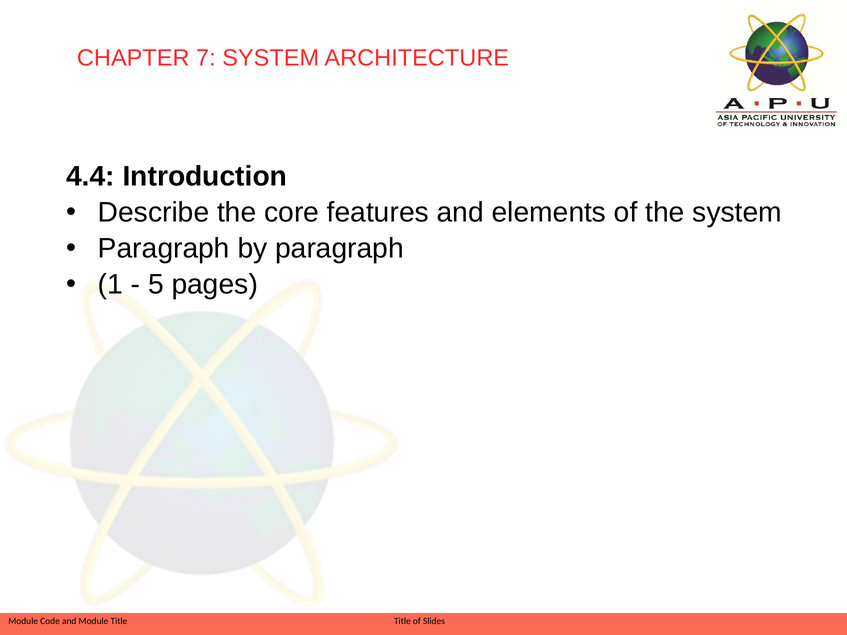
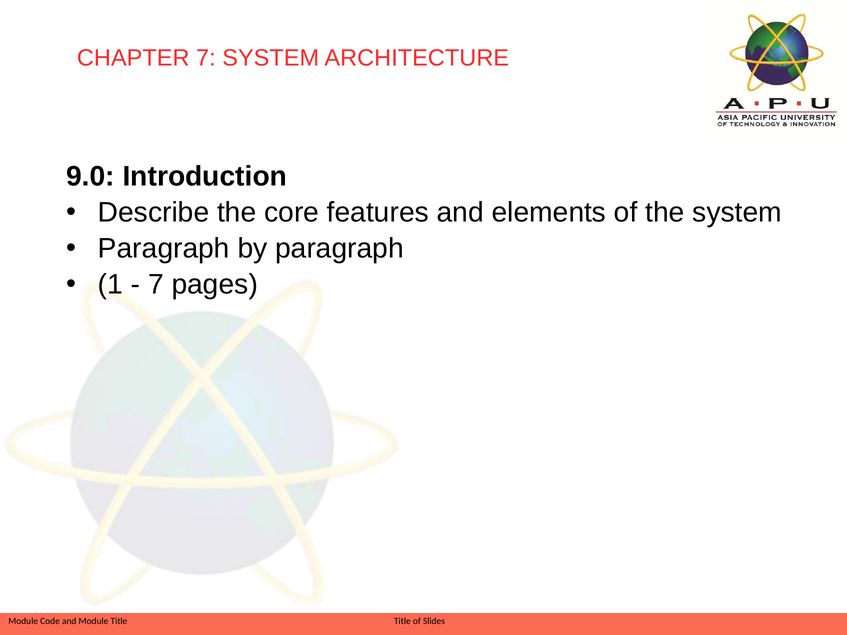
4.4: 4.4 -> 9.0 (91, 176)
5: 5 -> 7 (156, 285)
